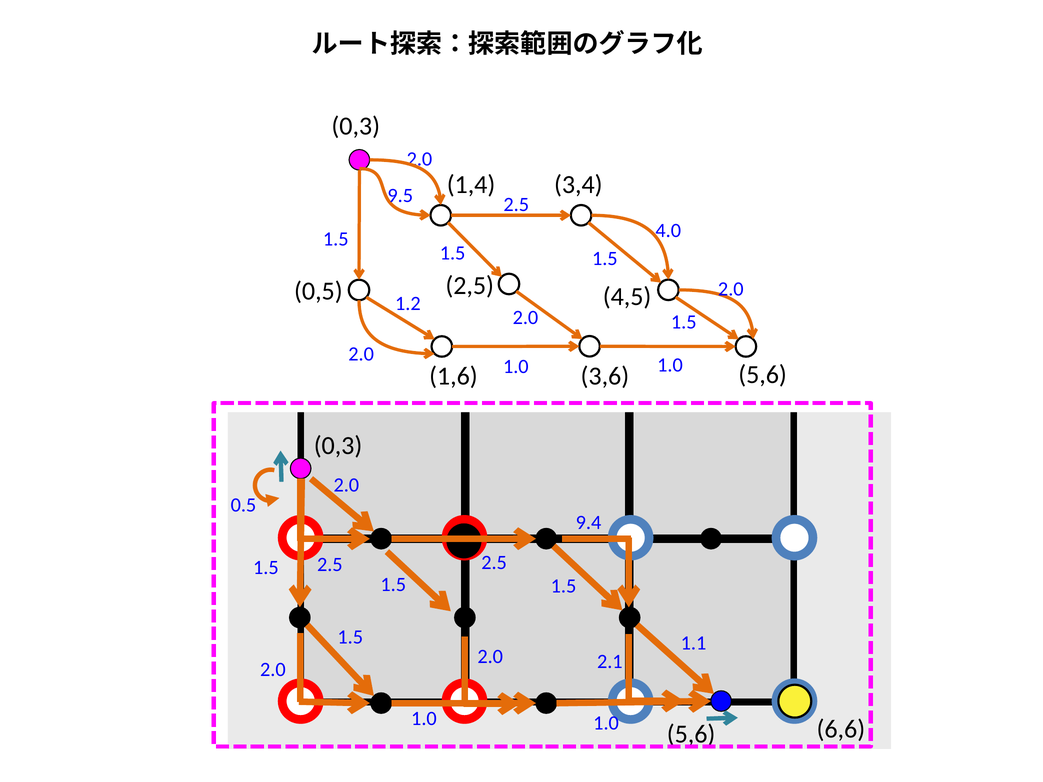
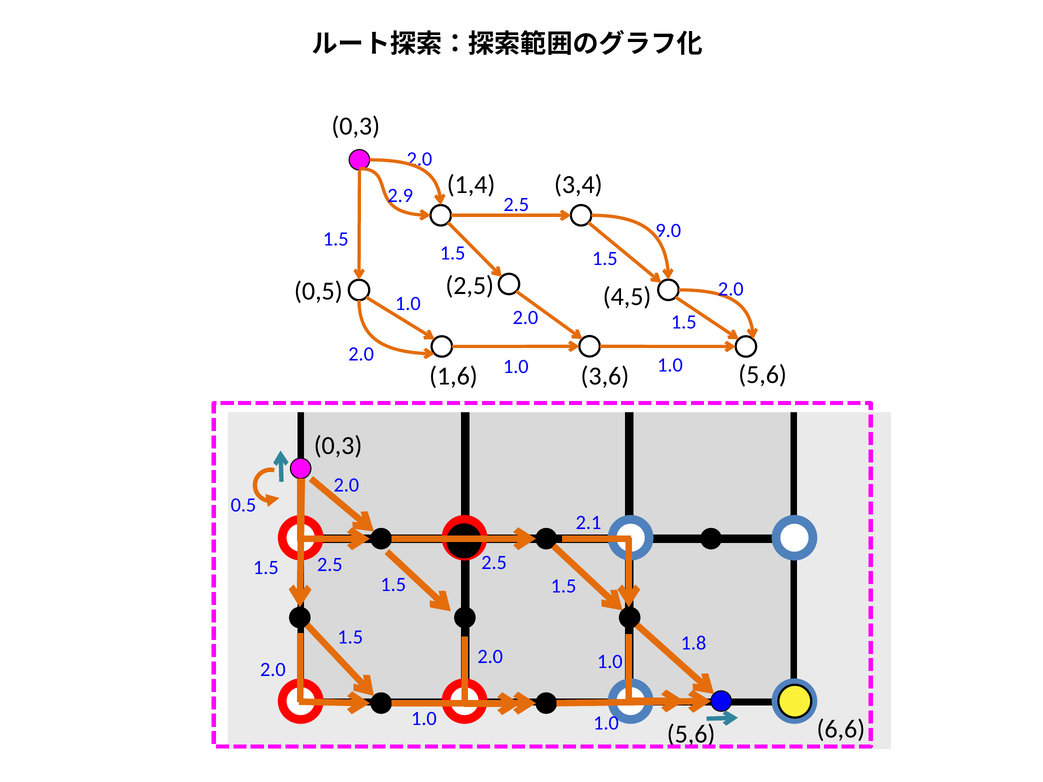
9.5: 9.5 -> 2.9 (400, 196)
4.0: 4.0 -> 9.0 (668, 231)
1.2: 1.2 -> 1.0 (408, 304)
9.4: 9.4 -> 2.1 (589, 522)
1.1: 1.1 -> 1.8 (694, 643)
2.1: 2.1 -> 1.0 (610, 662)
